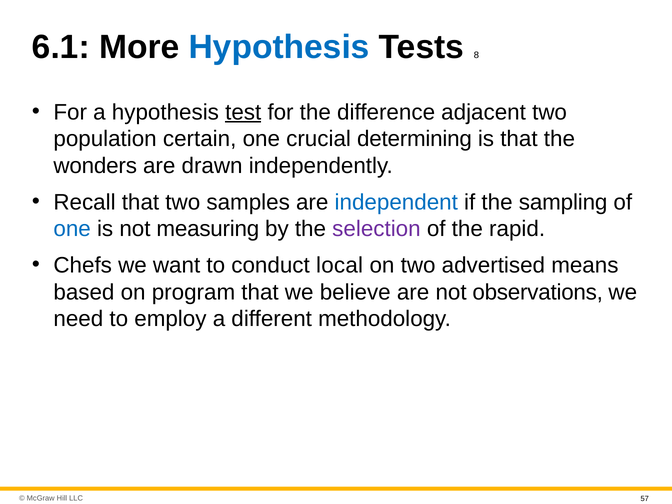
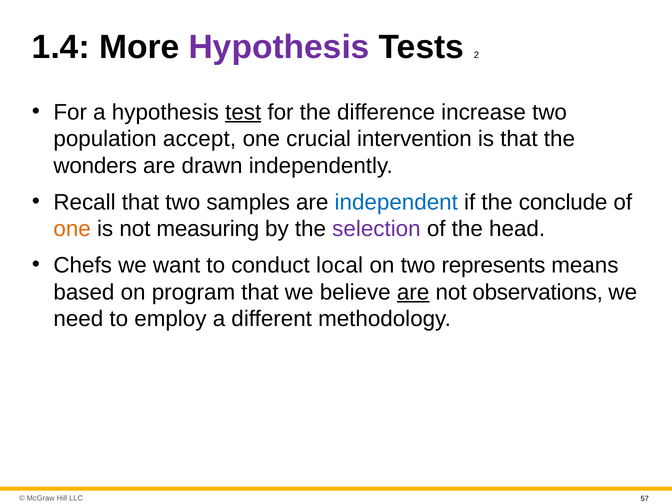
6.1: 6.1 -> 1.4 (61, 47)
Hypothesis colour: blue -> purple (279, 47)
8: 8 -> 2 (476, 55)
adjacent: adjacent -> increase (484, 112)
certain: certain -> accept (200, 139)
determining: determining -> intervention (414, 139)
sampling: sampling -> conclude (563, 202)
one colour: blue -> orange (72, 229)
rapid: rapid -> head (517, 229)
advertised: advertised -> represents (493, 265)
are underline: none -> present (413, 292)
